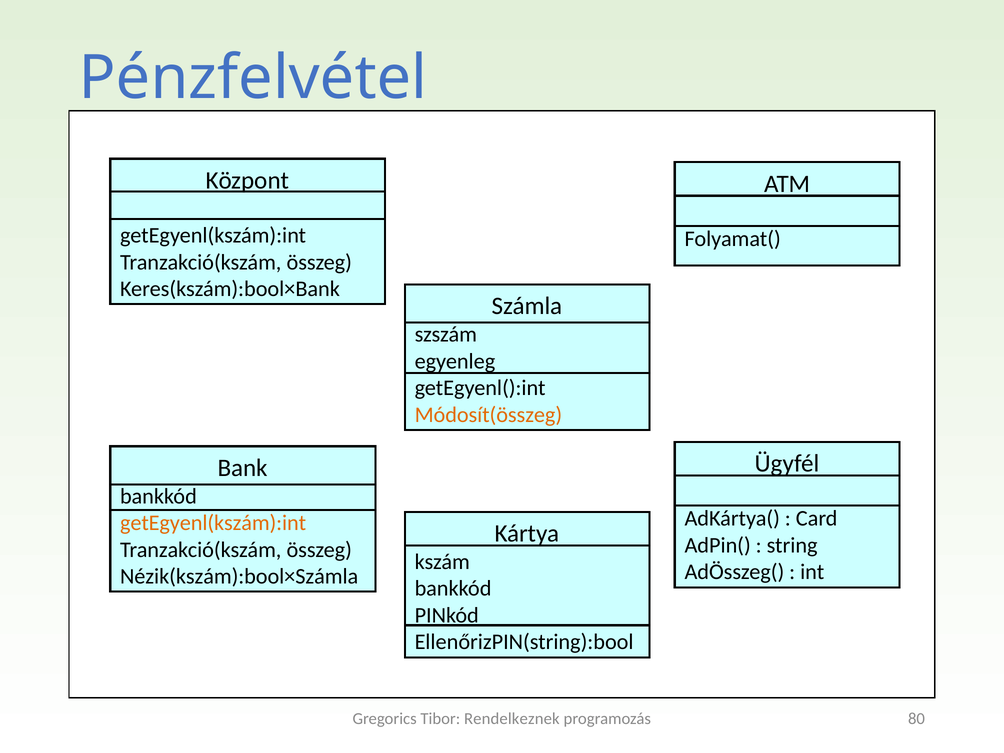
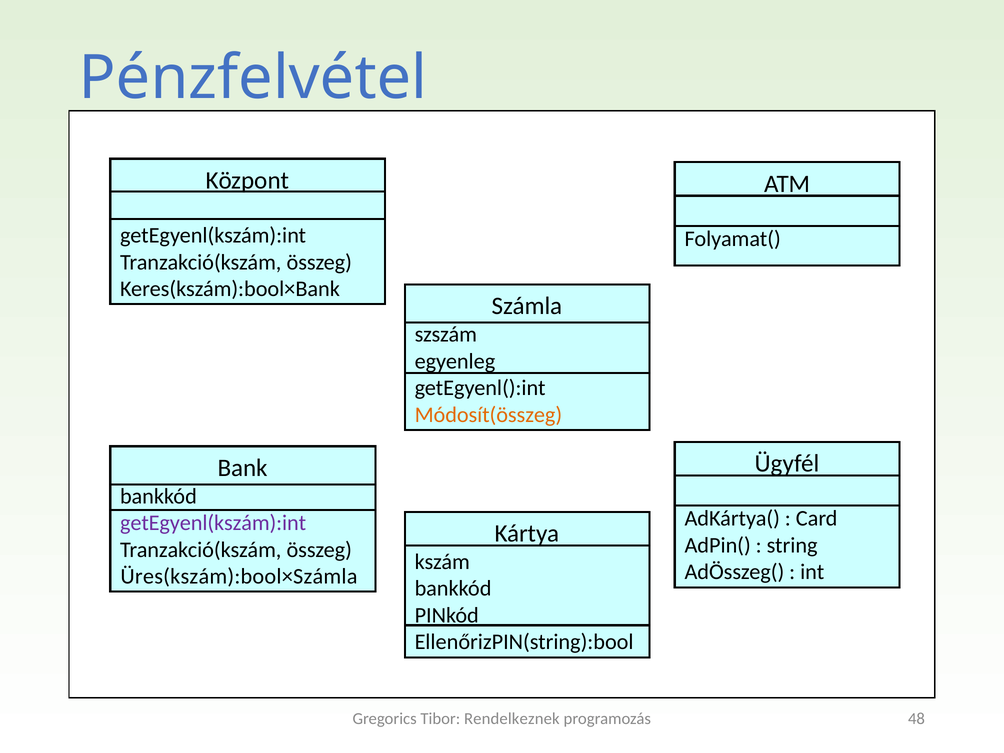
getEgyenl(kszám):int colour: orange -> purple (213, 523)
Nézik(kszám):bool×Számla: Nézik(kszám):bool×Számla -> Üres(kszám):bool×Számla (239, 577)
80: 80 -> 48 (916, 719)
